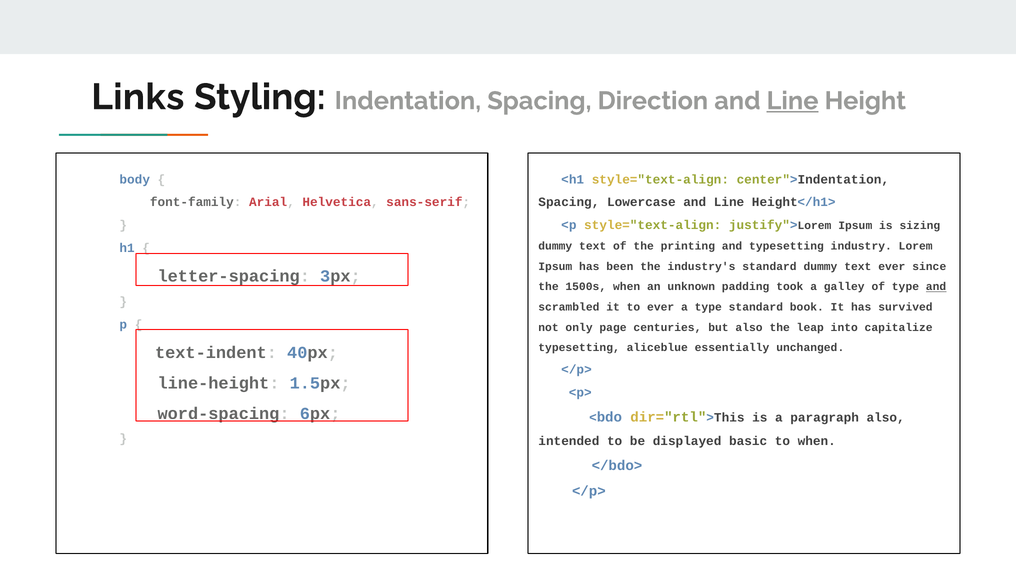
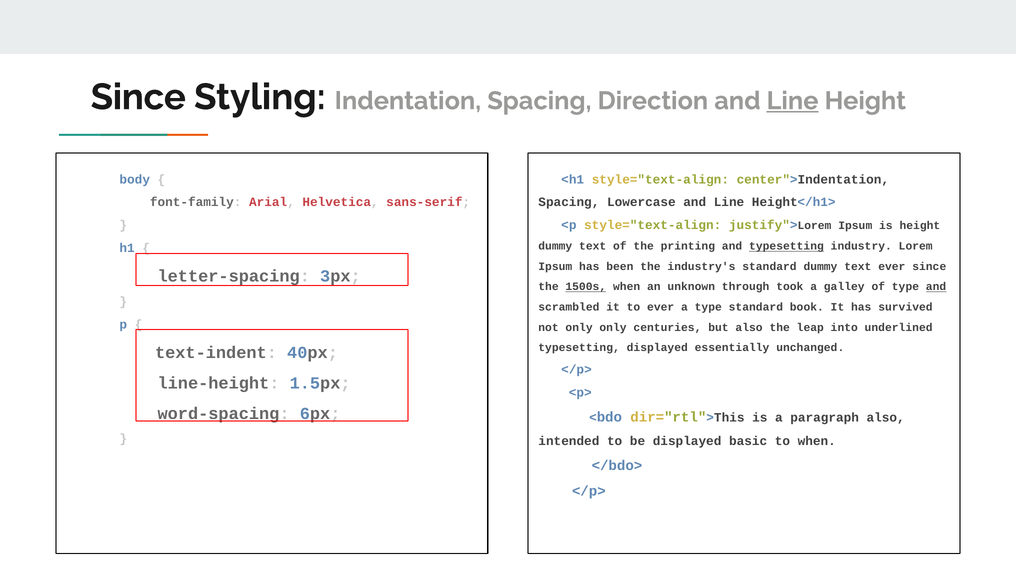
Links: Links -> Since (138, 97)
is sizing: sizing -> height (920, 226)
typesetting underline: none -> present (786, 246)
1500s underline: none -> present (586, 287)
padding: padding -> through (746, 287)
only page: page -> only (613, 328)
capitalize: capitalize -> underlined (899, 328)
typesetting aliceblue: aliceblue -> displayed (657, 348)
